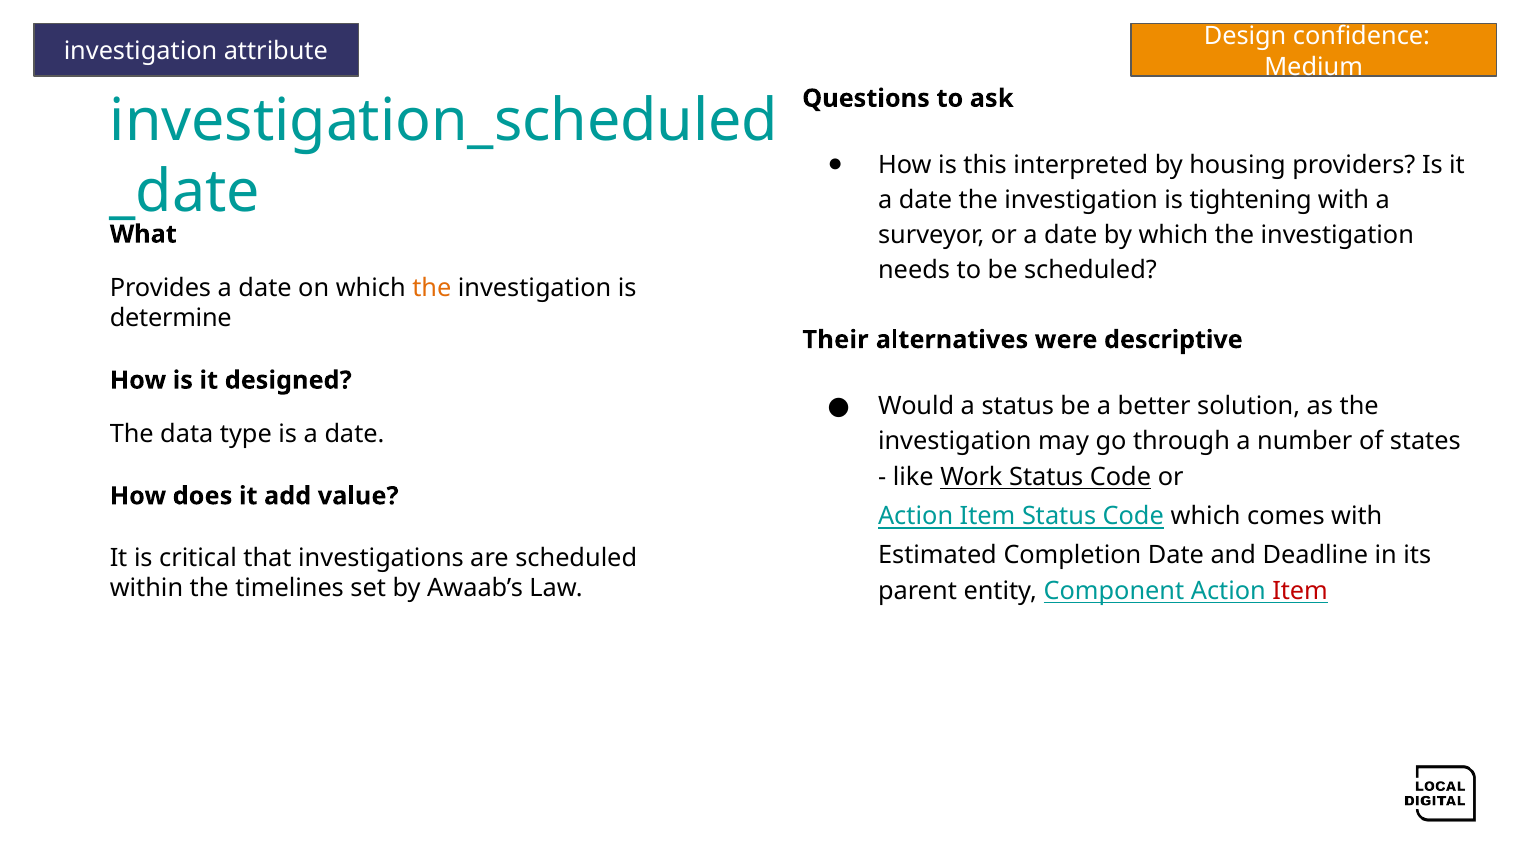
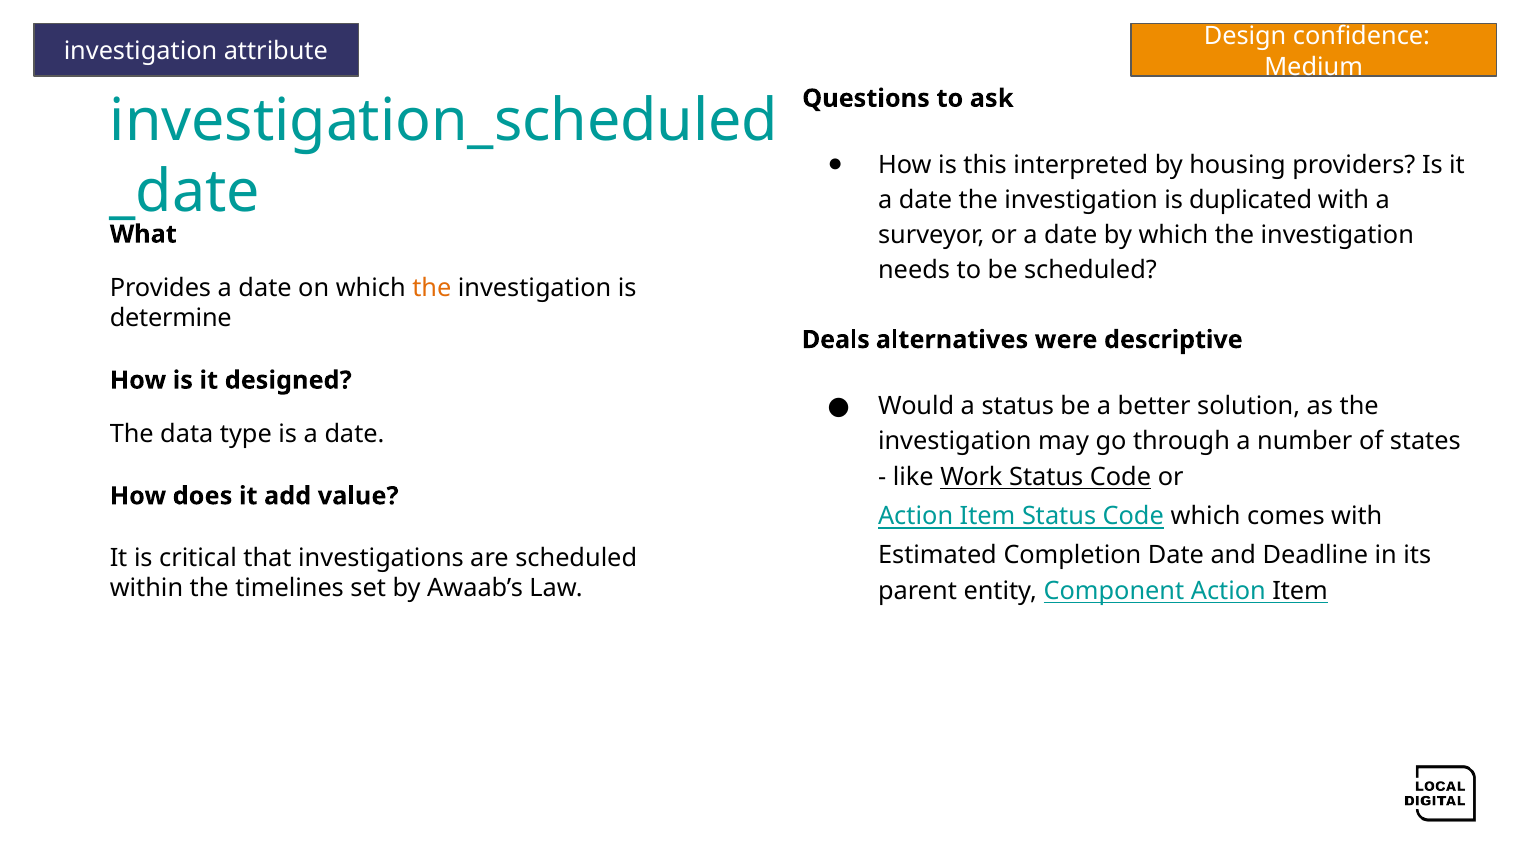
tightening: tightening -> duplicated (1251, 200)
Their: Their -> Deals (836, 340)
Item colour: red -> black (1300, 591)
